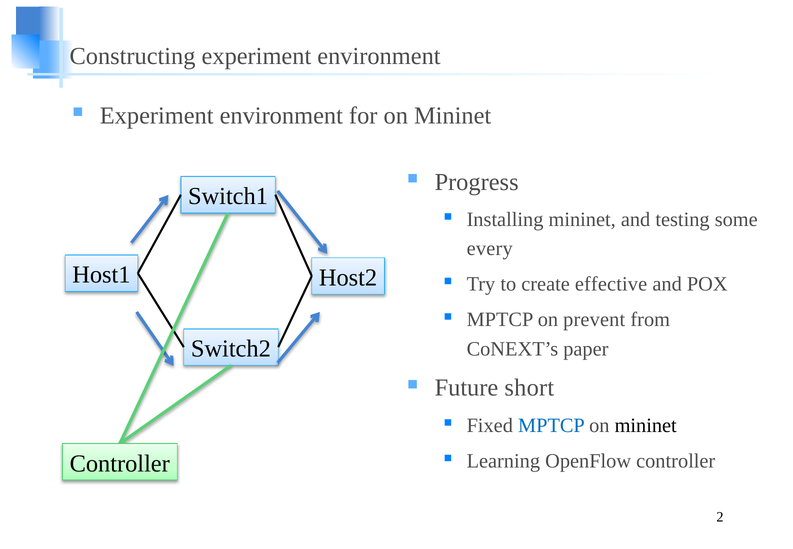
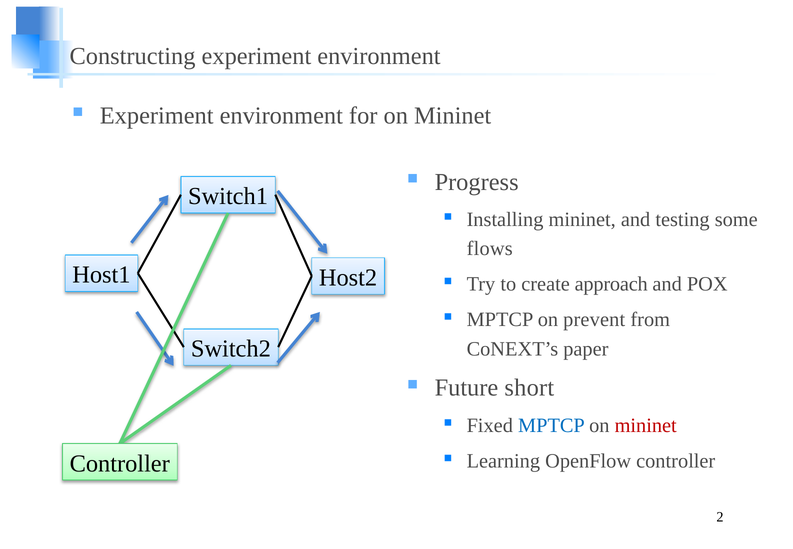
every: every -> flows (490, 249)
effective: effective -> approach (611, 284)
mininet colour: black -> red (646, 425)
